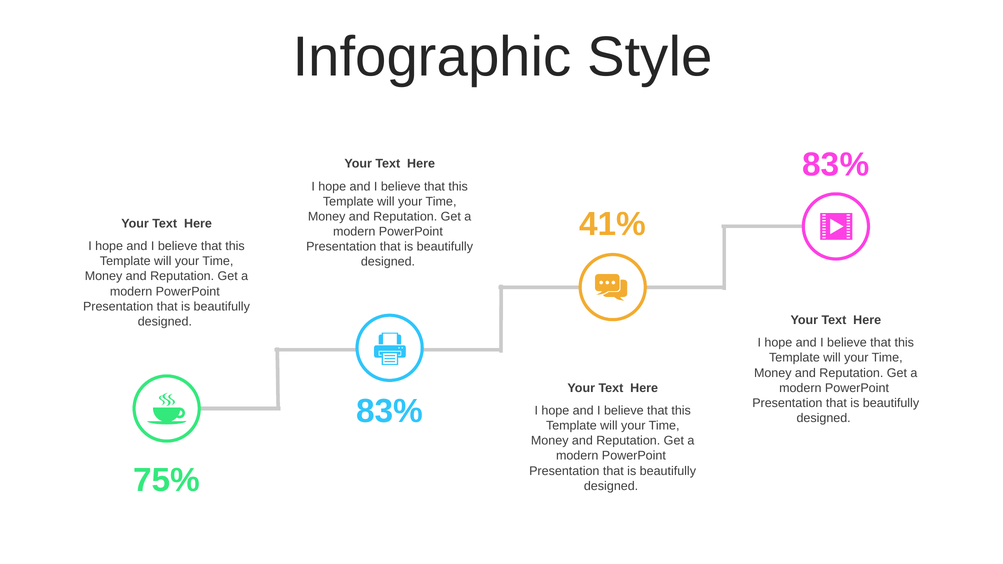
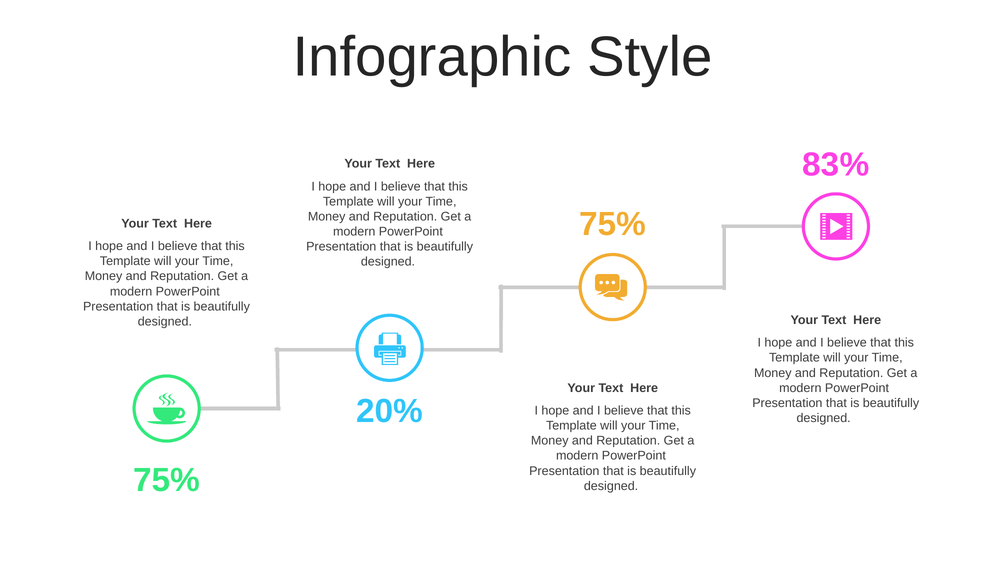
41%: 41% -> 75% (613, 224)
83%: 83% -> 20% (390, 411)
